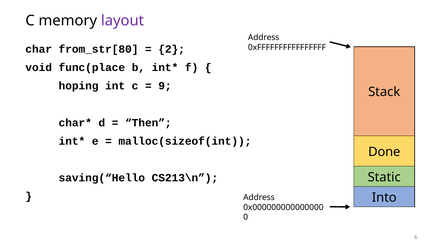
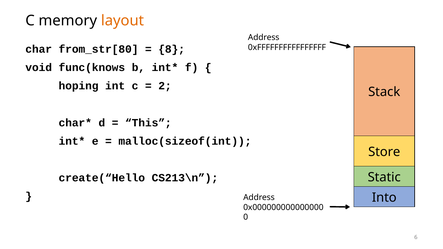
layout colour: purple -> orange (122, 21)
2: 2 -> 8 (172, 49)
func(place: func(place -> func(knows (92, 68)
9: 9 -> 2 (165, 86)
Then: Then -> This (148, 123)
Done: Done -> Store (384, 152)
saving(“Hello: saving(“Hello -> create(“Hello (102, 178)
